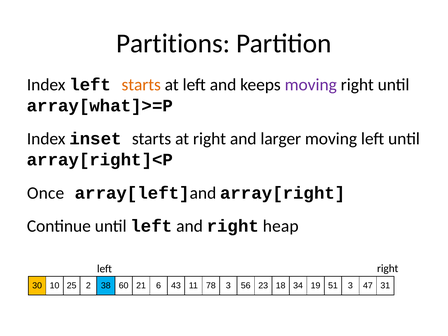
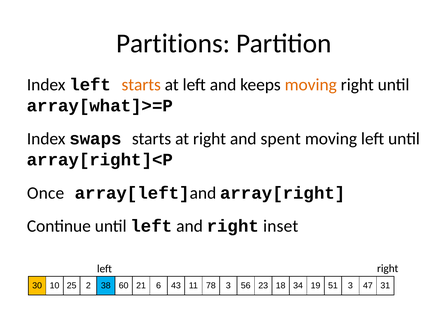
moving colour: purple -> orange (311, 85)
inset: inset -> swaps (95, 139)
larger: larger -> spent (281, 139)
heap: heap -> inset (281, 226)
